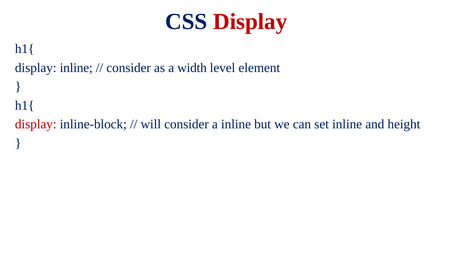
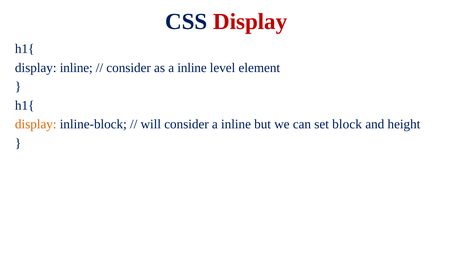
as a width: width -> inline (192, 68)
display colour: red -> orange (36, 125)
set inline: inline -> block (347, 125)
